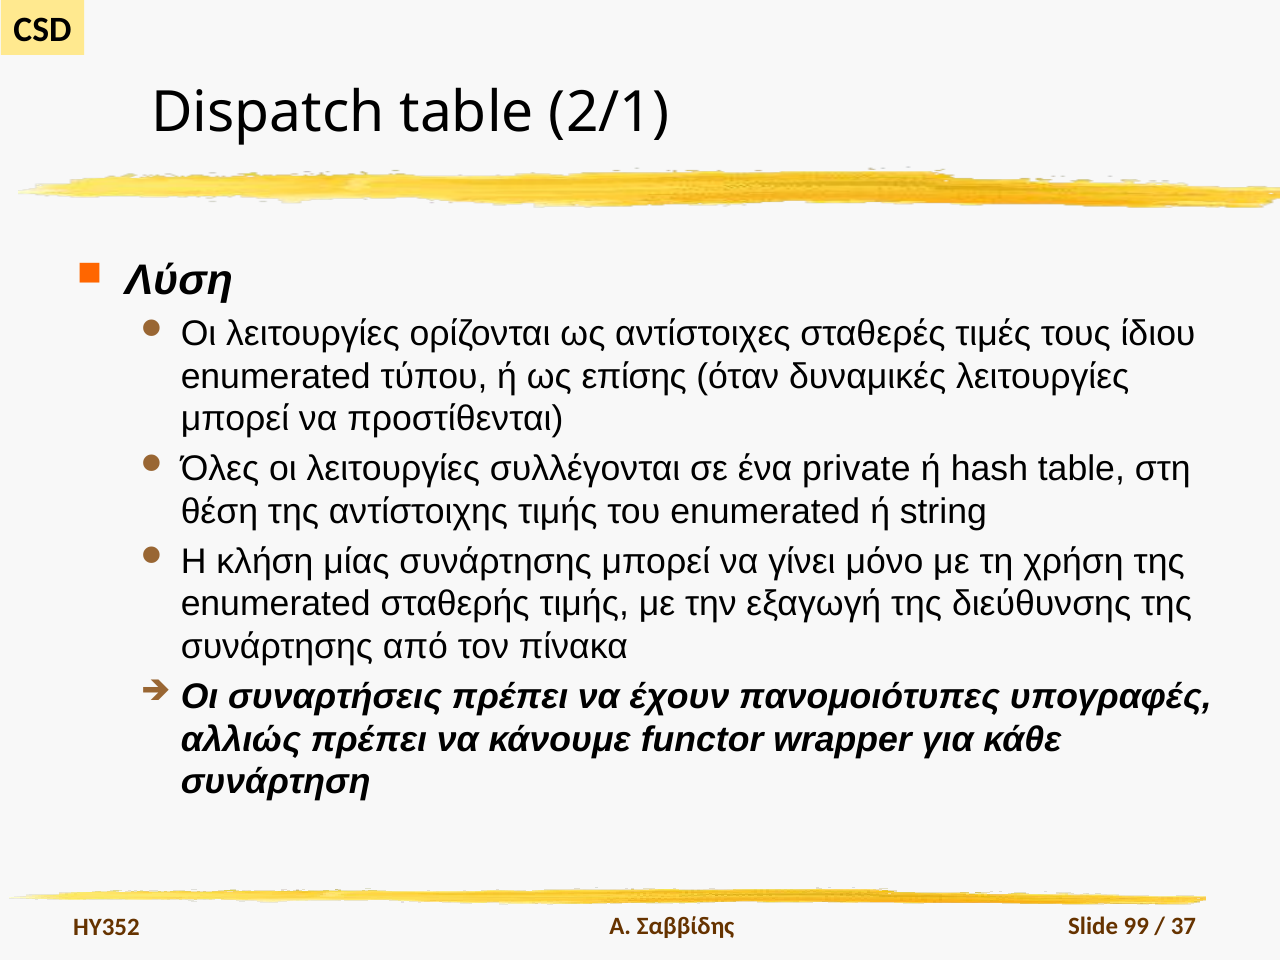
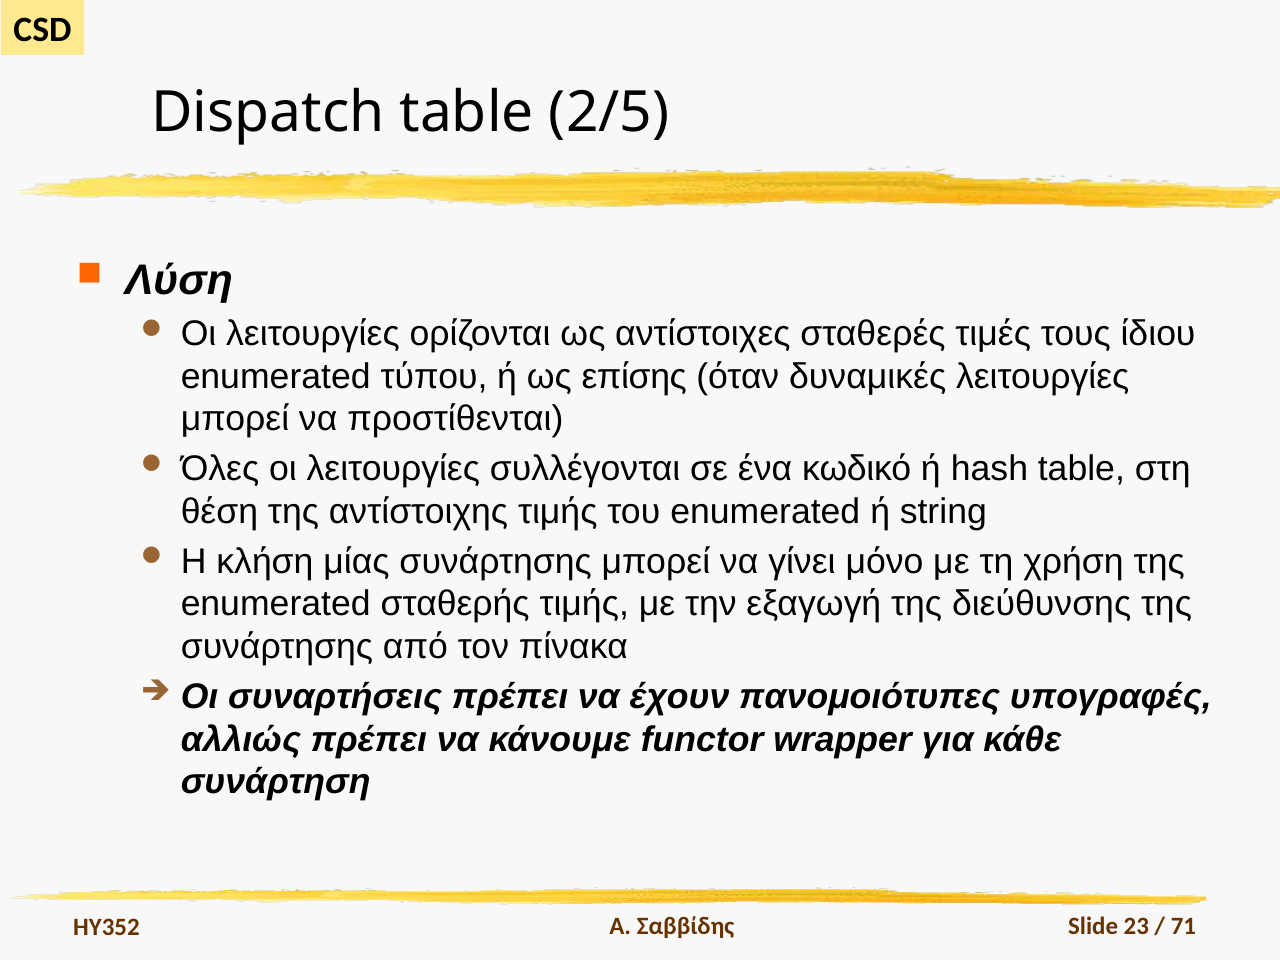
2/1: 2/1 -> 2/5 (609, 113)
private: private -> κωδικό (857, 469)
99: 99 -> 23 (1136, 927)
37: 37 -> 71 (1183, 927)
